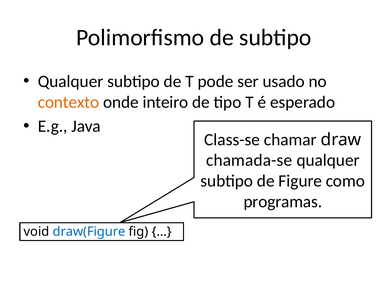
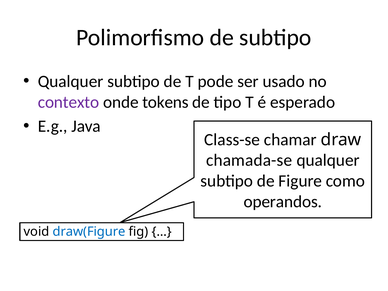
contexto colour: orange -> purple (69, 102)
inteiro: inteiro -> tokens (166, 102)
programas: programas -> operandos (283, 202)
